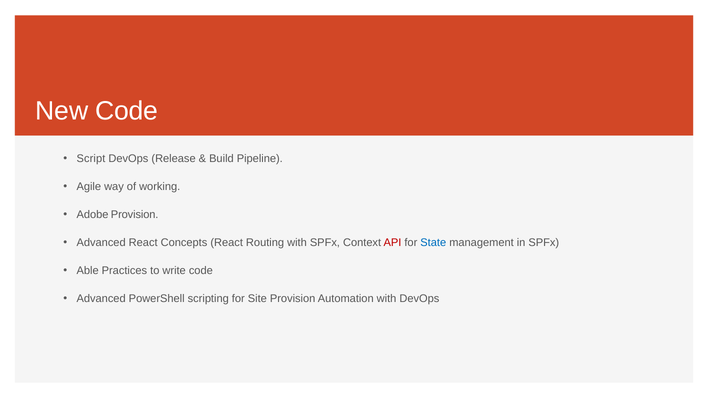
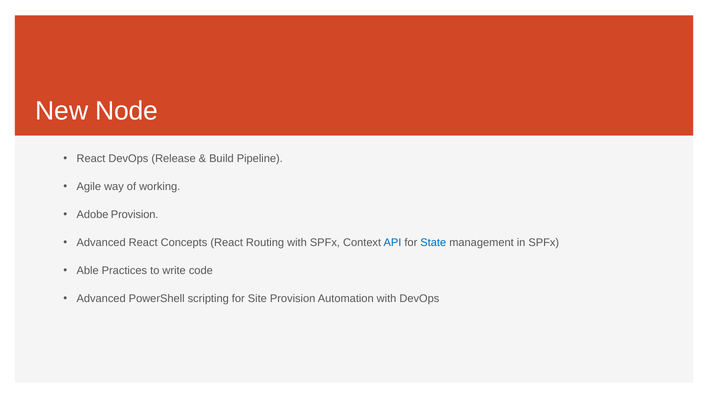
New Code: Code -> Node (127, 111)
Script: Script -> React (91, 159)
API colour: red -> blue (392, 243)
